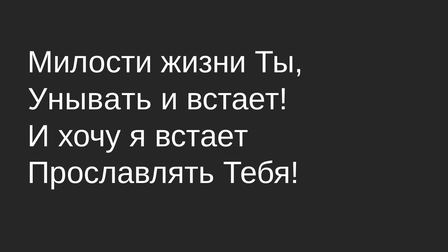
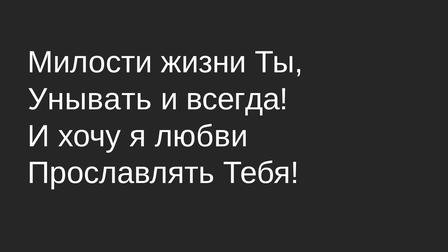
и встает: встает -> всегда (237, 99)
я встает: встает -> любви (201, 136)
